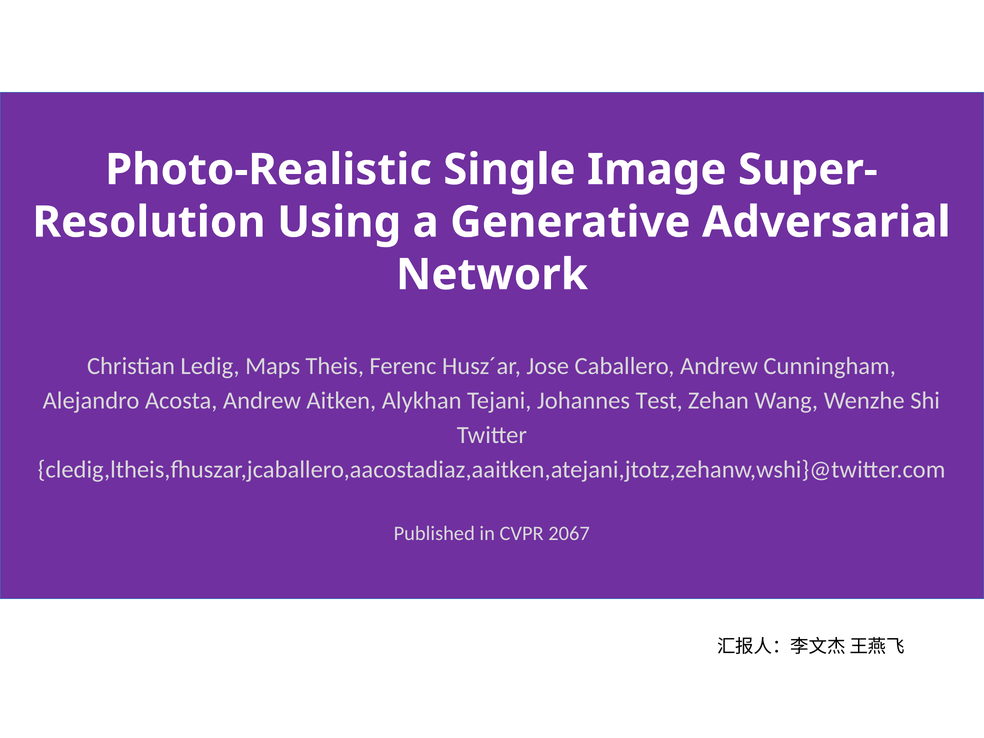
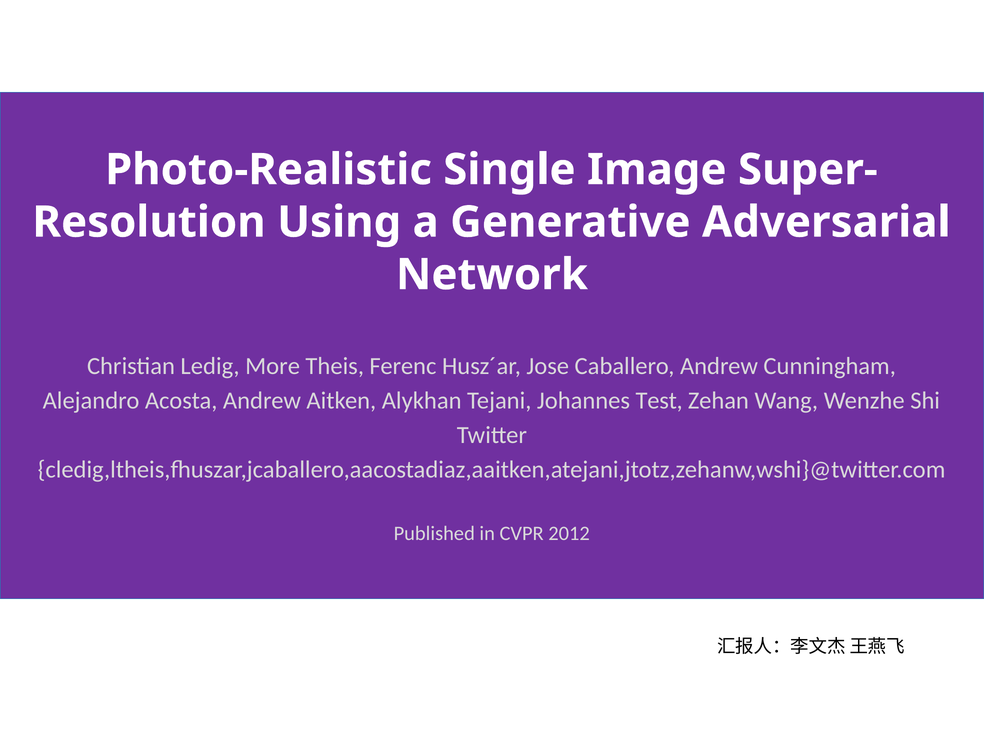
Maps: Maps -> More (273, 366)
2067: 2067 -> 2012 (569, 534)
